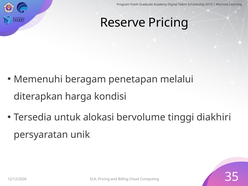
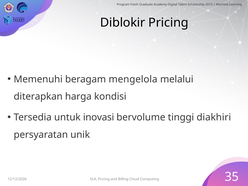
Reserve: Reserve -> Diblokir (123, 23)
penetapan: penetapan -> mengelola (133, 79)
alokasi: alokasi -> inovasi (99, 117)
